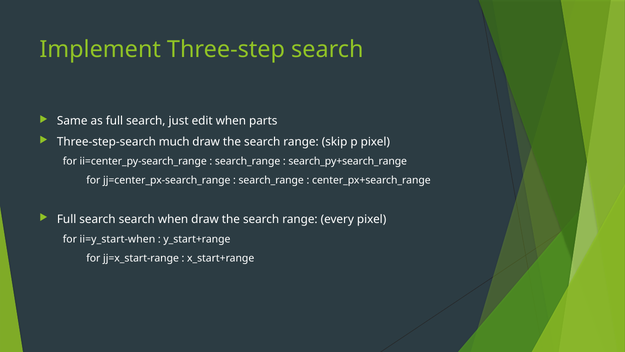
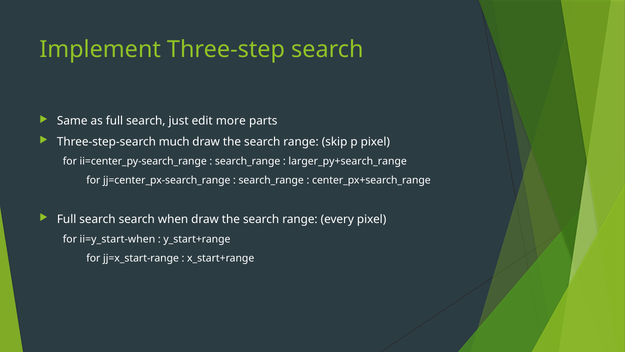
edit when: when -> more (231, 121)
search_py+search_range: search_py+search_range -> larger_py+search_range (348, 161)
